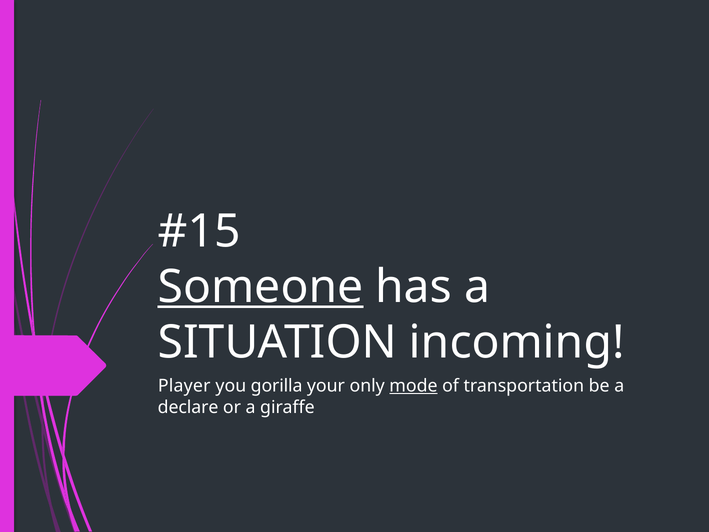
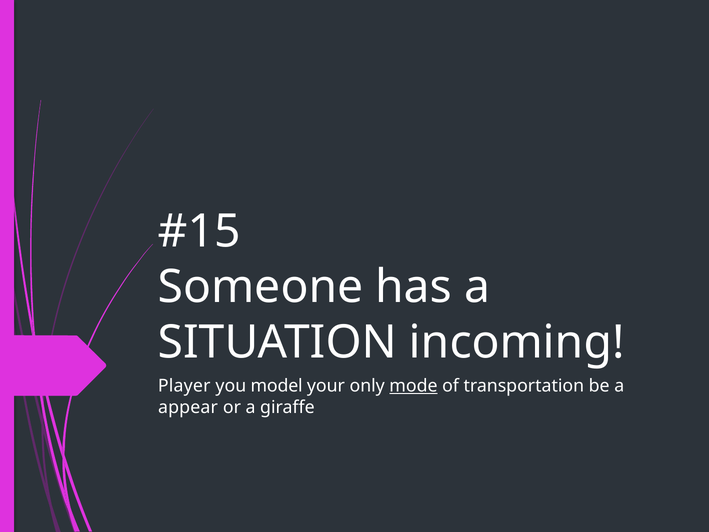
Someone underline: present -> none (260, 287)
gorilla: gorilla -> model (277, 386)
declare: declare -> appear (188, 407)
